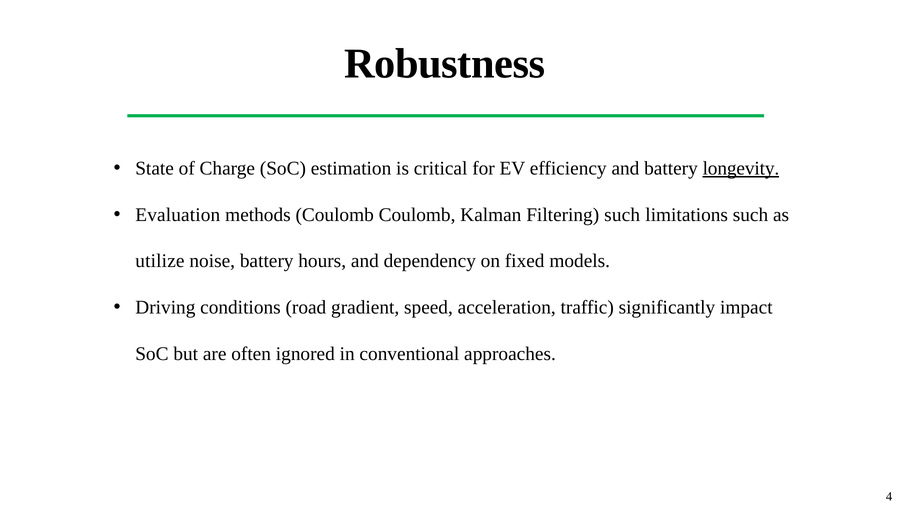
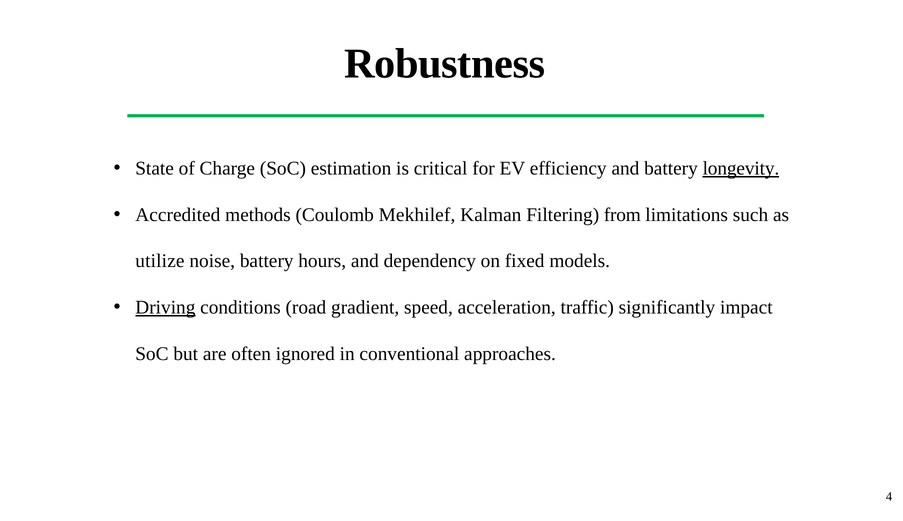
Evaluation: Evaluation -> Accredited (178, 215)
Coulomb Coulomb: Coulomb -> Mekhilef (417, 215)
Filtering such: such -> from (622, 215)
Driving underline: none -> present (165, 307)
